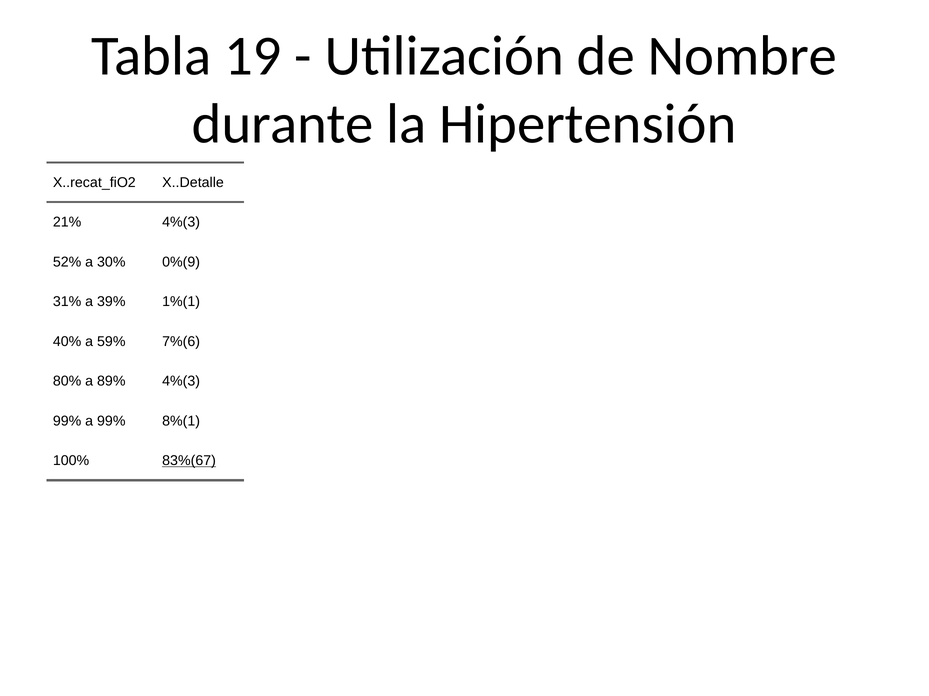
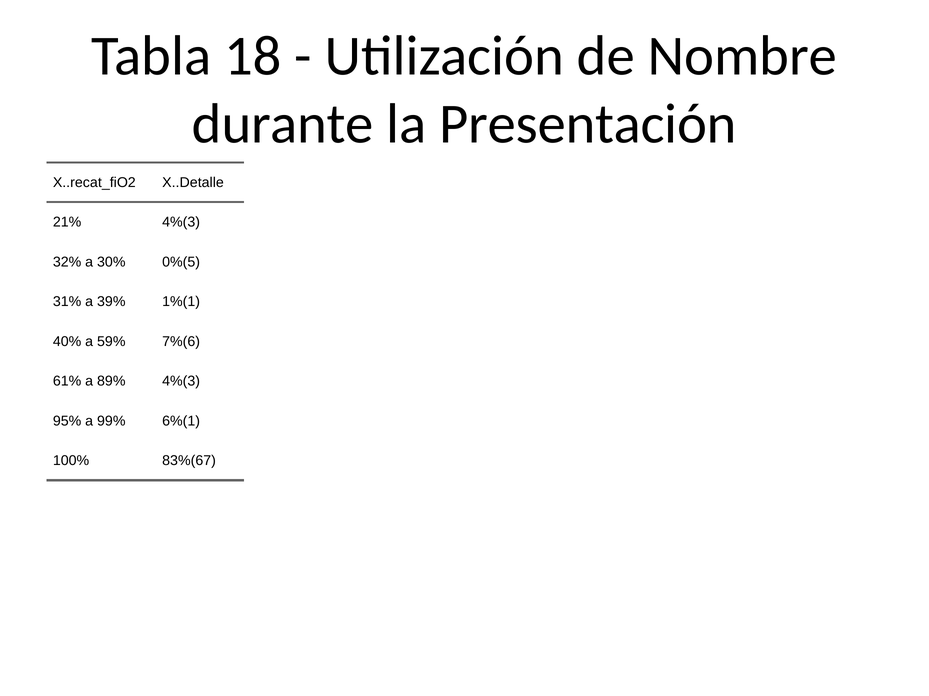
19: 19 -> 18 (253, 56)
Hipertensión: Hipertensión -> Presentación (588, 124)
52%: 52% -> 32% (67, 262)
0%(9: 0%(9 -> 0%(5 (181, 262)
80%: 80% -> 61% (67, 382)
99%: 99% -> 95% (67, 421)
8%(1: 8%(1 -> 6%(1 (181, 421)
83%(67 underline: present -> none (189, 461)
